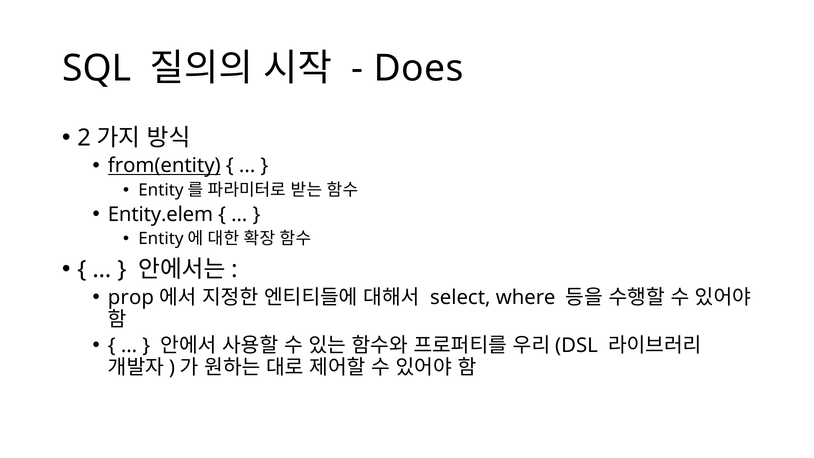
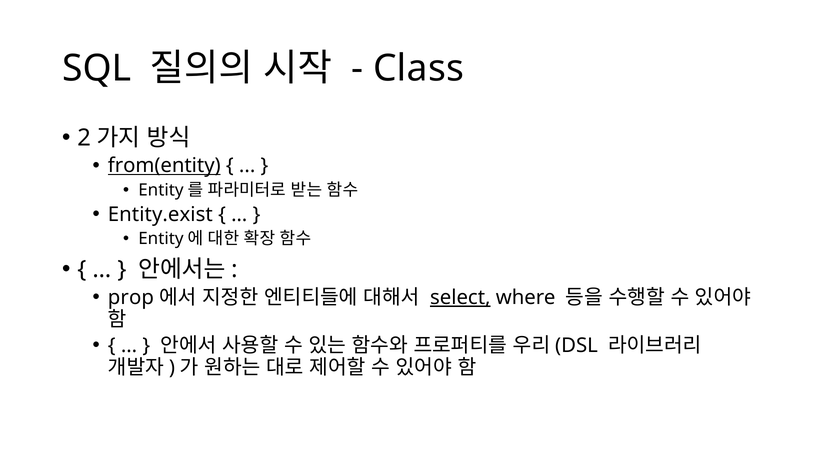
Does: Does -> Class (419, 68)
Entity.elem: Entity.elem -> Entity.exist (160, 214)
select underline: none -> present (460, 297)
